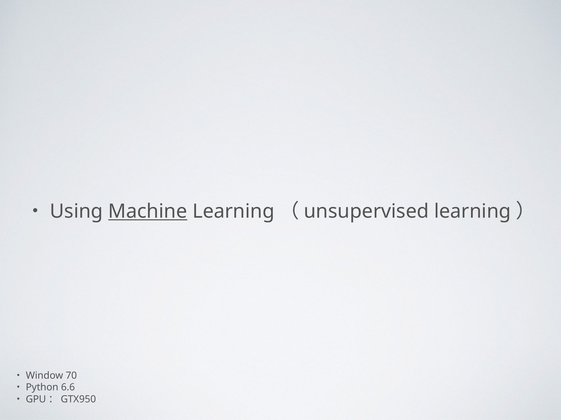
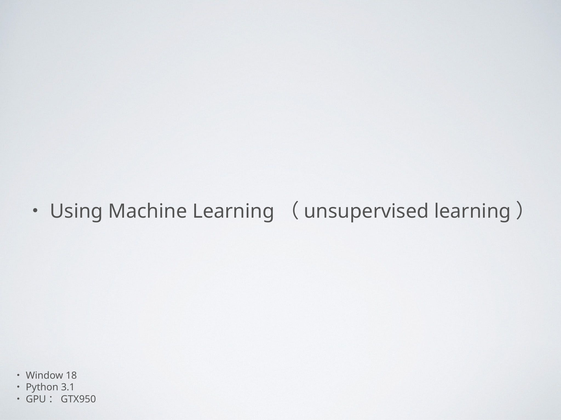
Machine underline: present -> none (148, 212)
70: 70 -> 18 (71, 376)
6.6: 6.6 -> 3.1 (68, 388)
